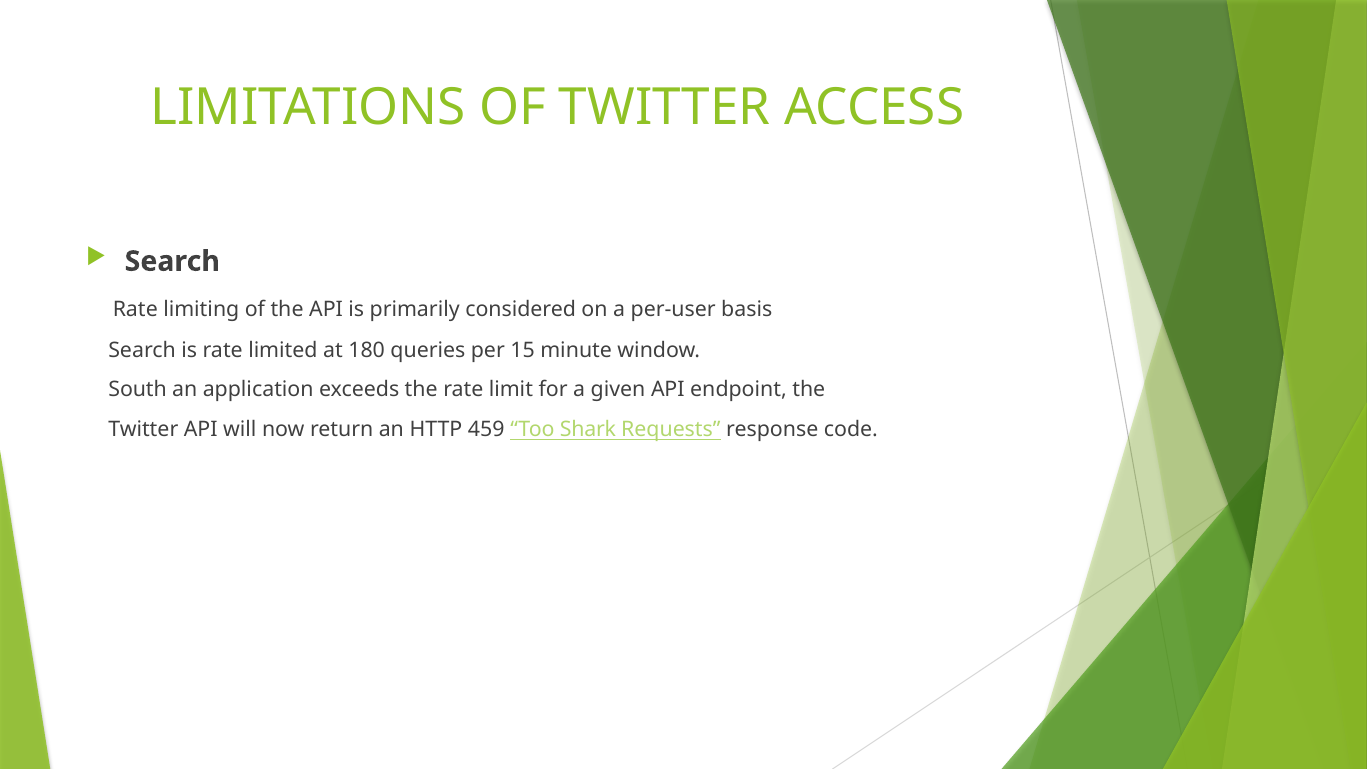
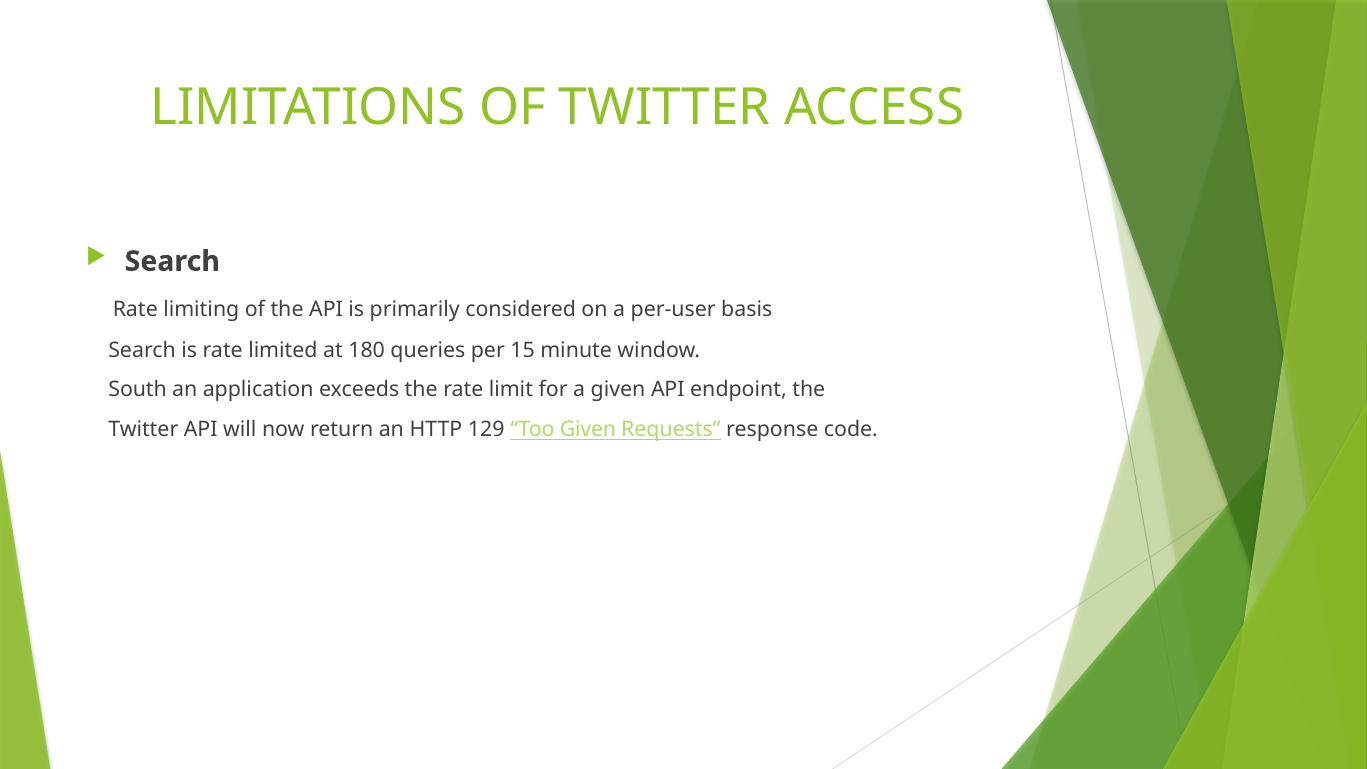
459: 459 -> 129 (486, 430)
Too Shark: Shark -> Given (588, 430)
